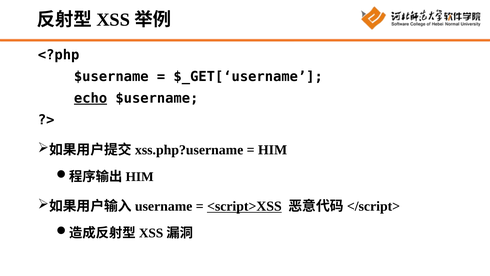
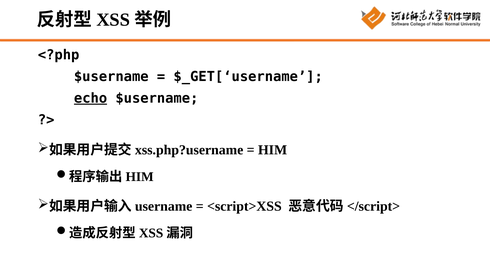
<script>XSS underline: present -> none (244, 206)
